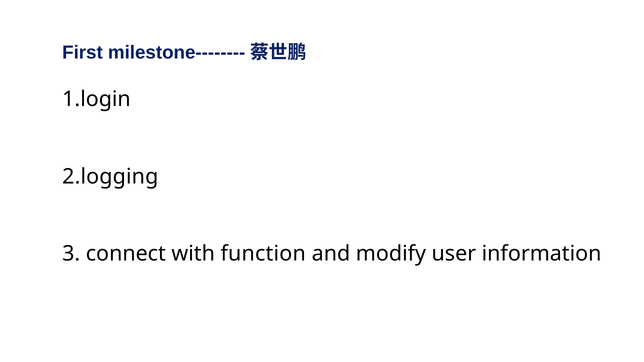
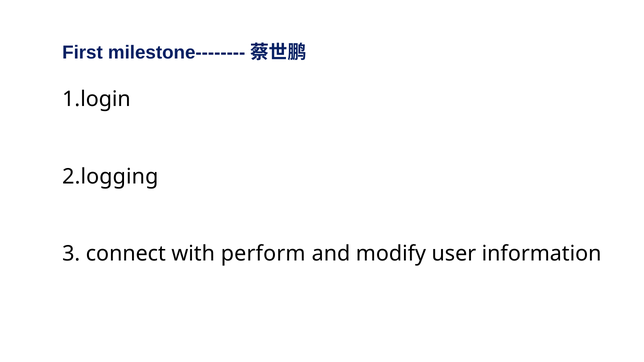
function: function -> perform (263, 254)
